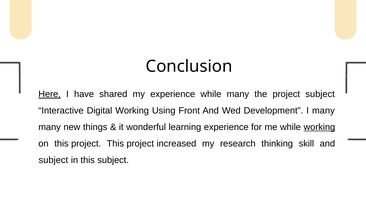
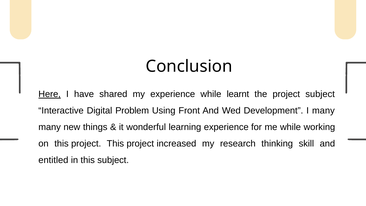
while many: many -> learnt (238, 94)
Digital Working: Working -> Problem (132, 111)
working underline: present -> none (319, 127)
subject: subject -> entitled (53, 160)
